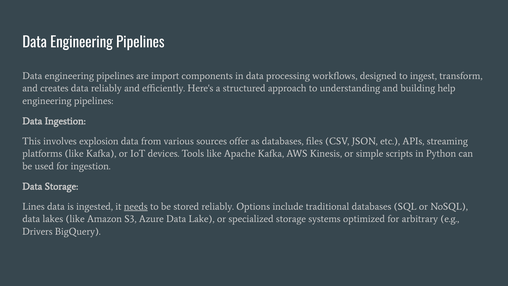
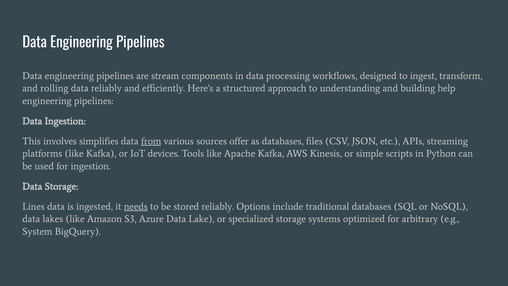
import: import -> stream (165, 76)
creates: creates -> rolling (54, 88)
explosion: explosion -> simplifies (99, 141)
from underline: none -> present (151, 141)
Drivers: Drivers -> System (37, 231)
